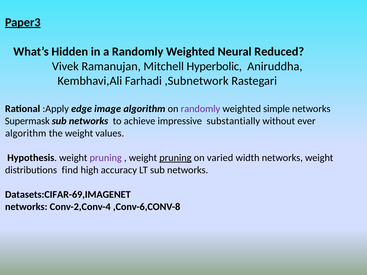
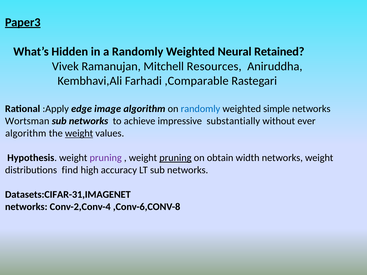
Reduced: Reduced -> Retained (279, 52)
Hyperbolic: Hyperbolic -> Resources (214, 66)
,Subnetwork: ,Subnetwork -> ,Comparable (197, 81)
randomly colour: purple -> blue (200, 109)
Supermask: Supermask -> Wortsman (27, 121)
weight underline: none -> present (79, 133)
varied: varied -> obtain (220, 158)
Datasets:CIFAR-69,IMAGENET: Datasets:CIFAR-69,IMAGENET -> Datasets:CIFAR-31,IMAGENET (68, 195)
